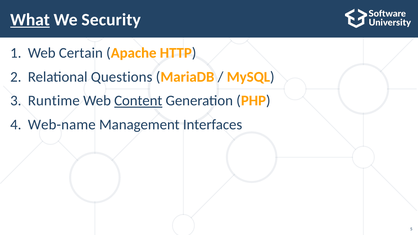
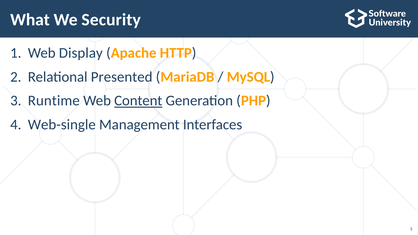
What underline: present -> none (30, 20)
Certain: Certain -> Display (81, 53)
Questions: Questions -> Presented (122, 77)
Web-name: Web-name -> Web-single (62, 125)
